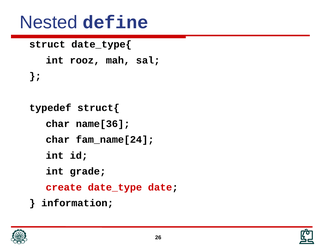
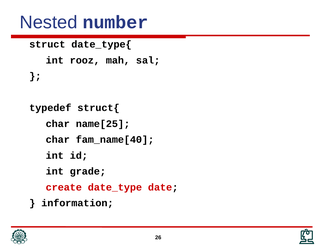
define: define -> number (115, 22)
name[36: name[36 -> name[25 (103, 124)
fam_name[24: fam_name[24 -> fam_name[40 (115, 140)
